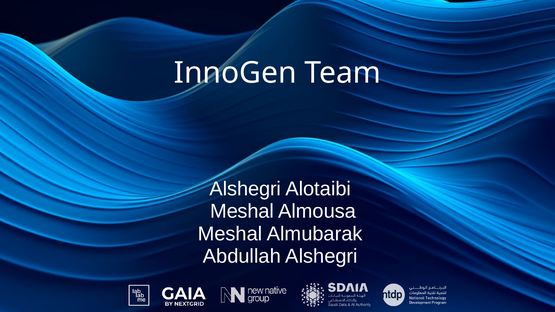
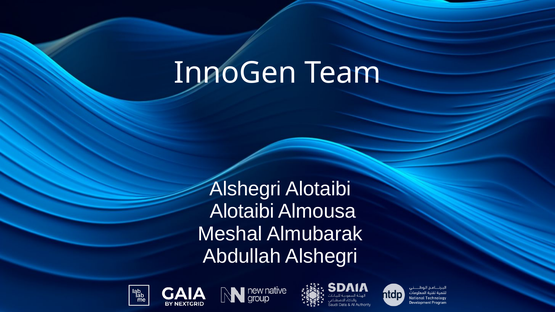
Meshal: Meshal -> Alotaibi (242, 211)
